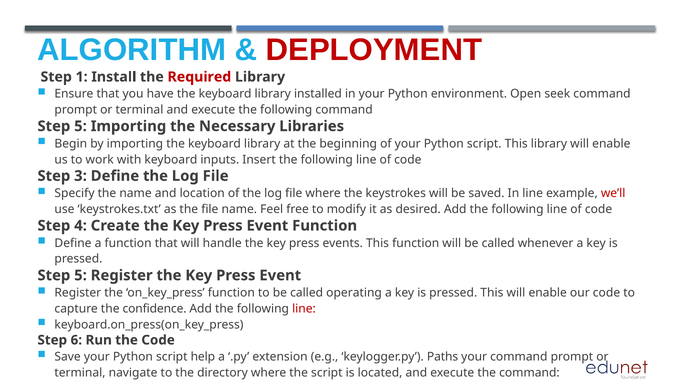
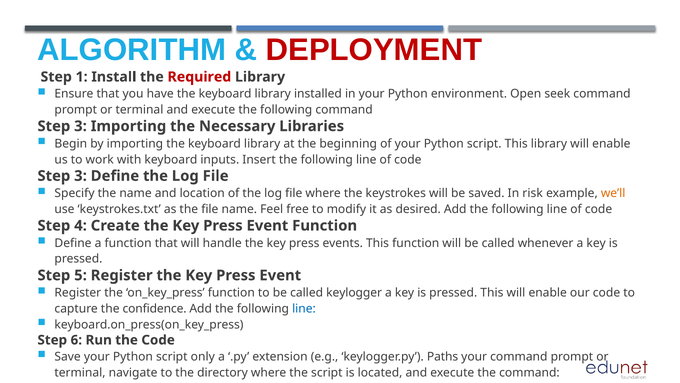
5: 5 -> 3 (81, 126)
In line: line -> risk (533, 193)
we’ll colour: red -> orange (613, 193)
operating: operating -> keylogger (354, 292)
line colour: red -> blue (304, 308)
help: help -> only (203, 356)
